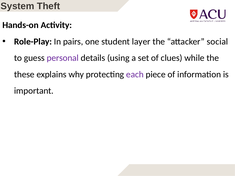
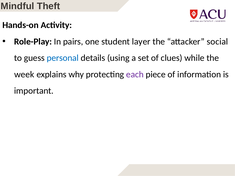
System: System -> Mindful (17, 6)
personal colour: purple -> blue (63, 58)
these: these -> week (24, 74)
